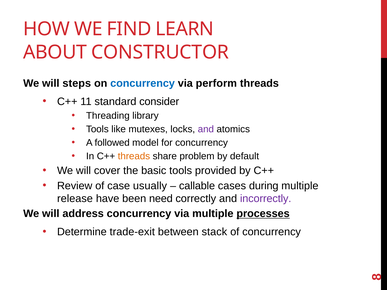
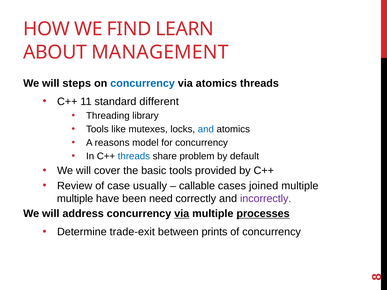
CONSTRUCTOR: CONSTRUCTOR -> MANAGEMENT (160, 52)
via perform: perform -> atomics (216, 83)
consider: consider -> different (159, 102)
and colour: purple -> blue (206, 129)
followed: followed -> reasons (112, 143)
threads colour: orange -> blue (134, 156)
during: during -> joined (264, 186)
release: release -> multiple (75, 199)
via underline: none -> present (182, 214)
stack: stack -> prints (214, 232)
